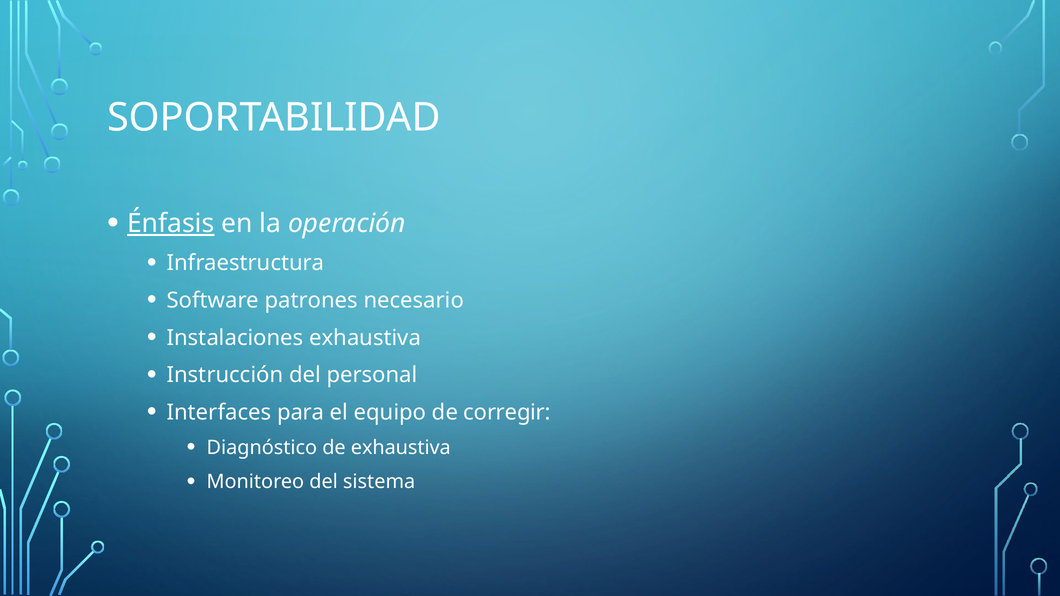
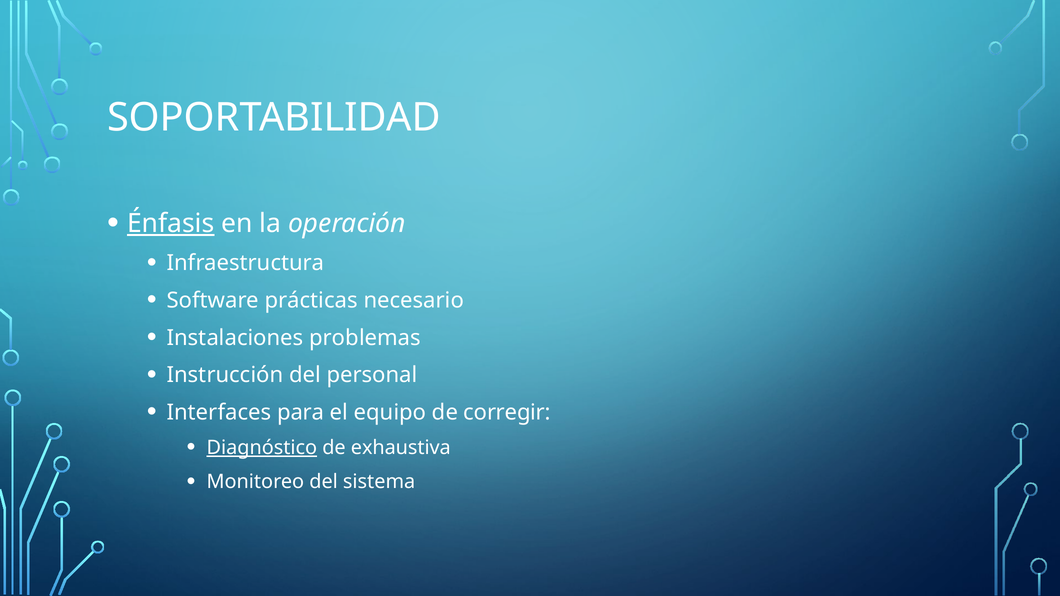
patrones: patrones -> prácticas (311, 301)
Instalaciones exhaustiva: exhaustiva -> problemas (365, 338)
Diagnóstico underline: none -> present (262, 448)
